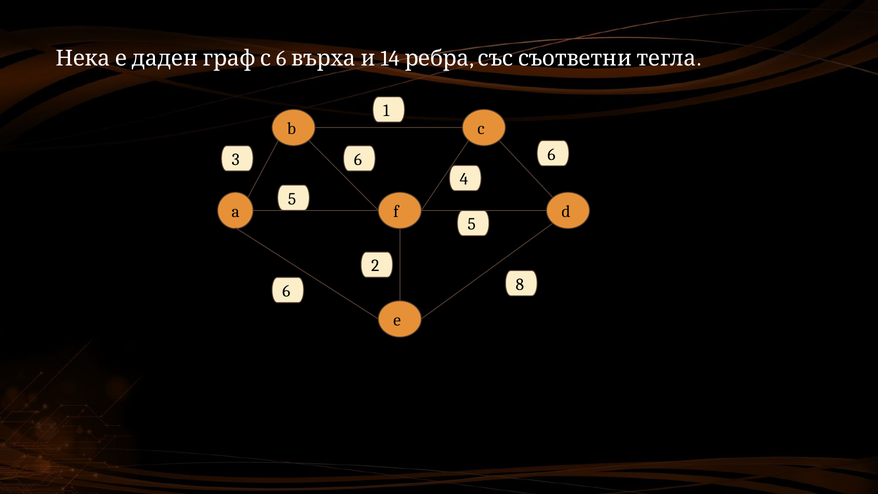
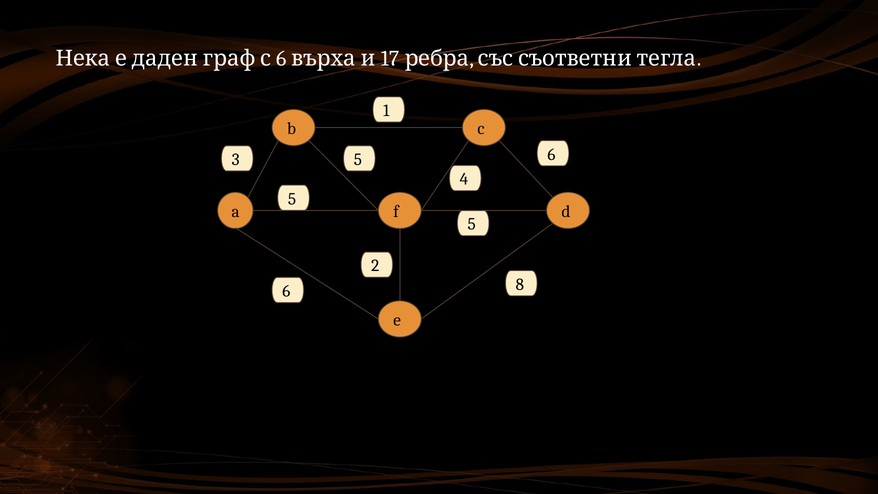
14: 14 -> 17 (390, 59)
3 6: 6 -> 5 (358, 160)
